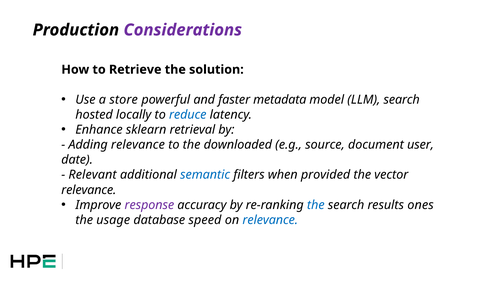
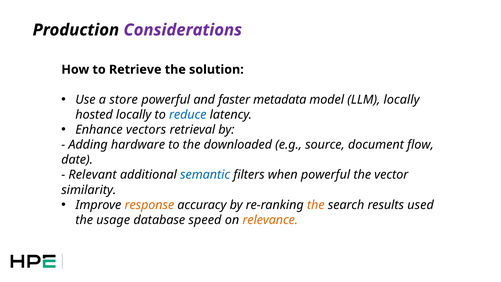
LLM search: search -> locally (402, 100)
sklearn: sklearn -> vectors (146, 130)
Adding relevance: relevance -> hardware (138, 145)
user: user -> flow (420, 145)
when provided: provided -> powerful (326, 175)
relevance: relevance -> similarity (89, 190)
response colour: purple -> orange (149, 205)
the colour: blue -> orange (316, 205)
ones: ones -> used (421, 205)
relevance colour: blue -> orange (270, 220)
